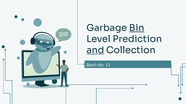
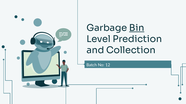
and underline: present -> none (95, 50)
